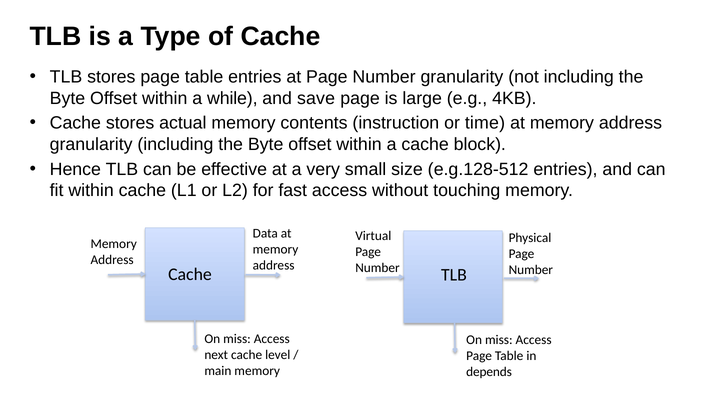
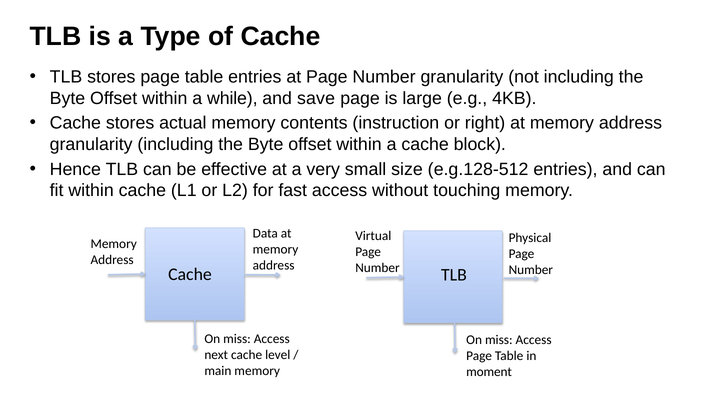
time: time -> right (485, 123)
depends: depends -> moment (489, 372)
